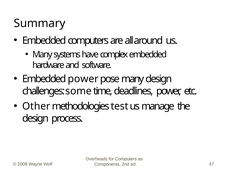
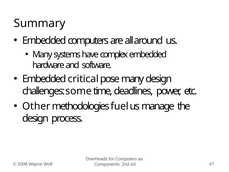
Embedded power: power -> critical (83, 79)
test: test -> fuel (120, 106)
